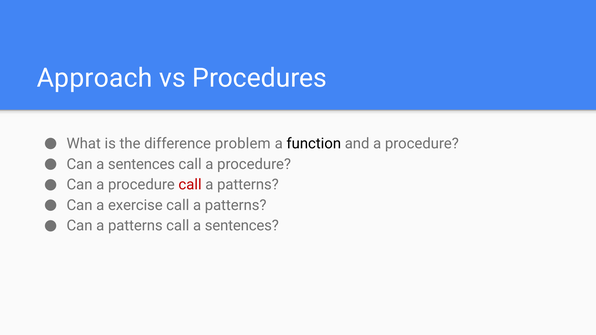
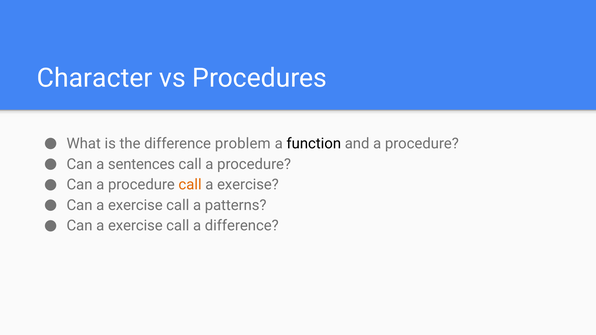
Approach: Approach -> Character (95, 78)
call colour: red -> orange (190, 185)
patterns: patterns -> exercise (248, 185)
patterns: patterns -> exercise (135, 226)
call a sentences: sentences -> difference (242, 226)
